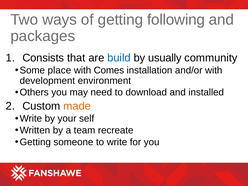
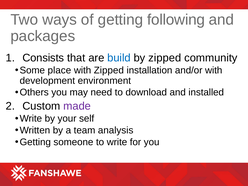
by usually: usually -> zipped (165, 58)
with Comes: Comes -> Zipped (109, 70)
made colour: orange -> purple (77, 106)
recreate: recreate -> analysis (116, 130)
